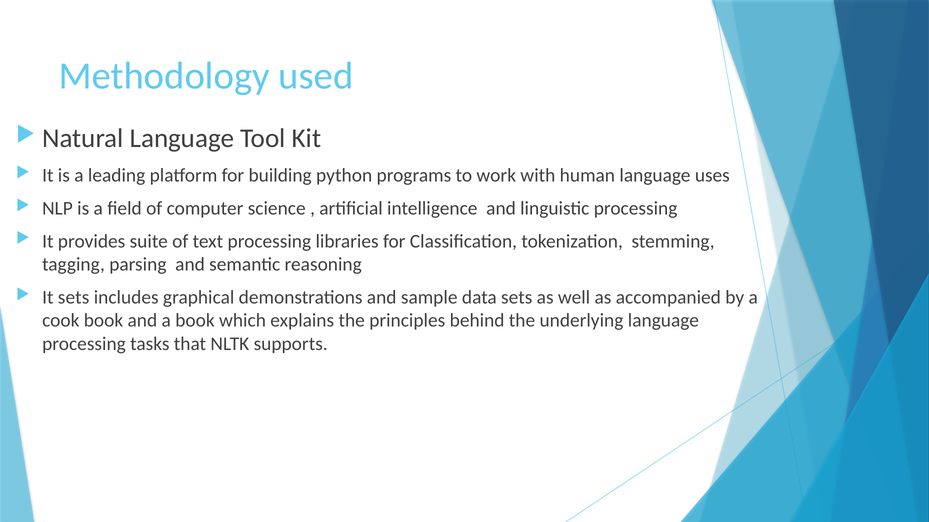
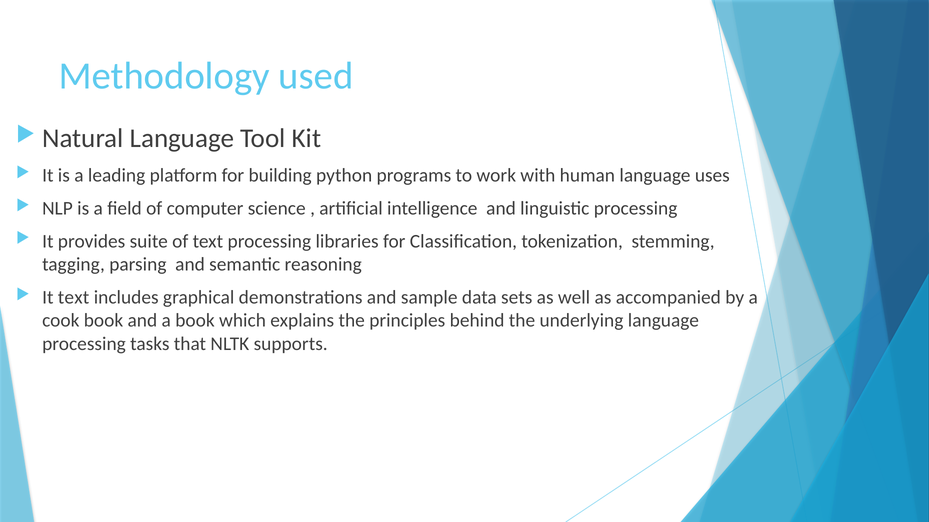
It sets: sets -> text (74, 298)
